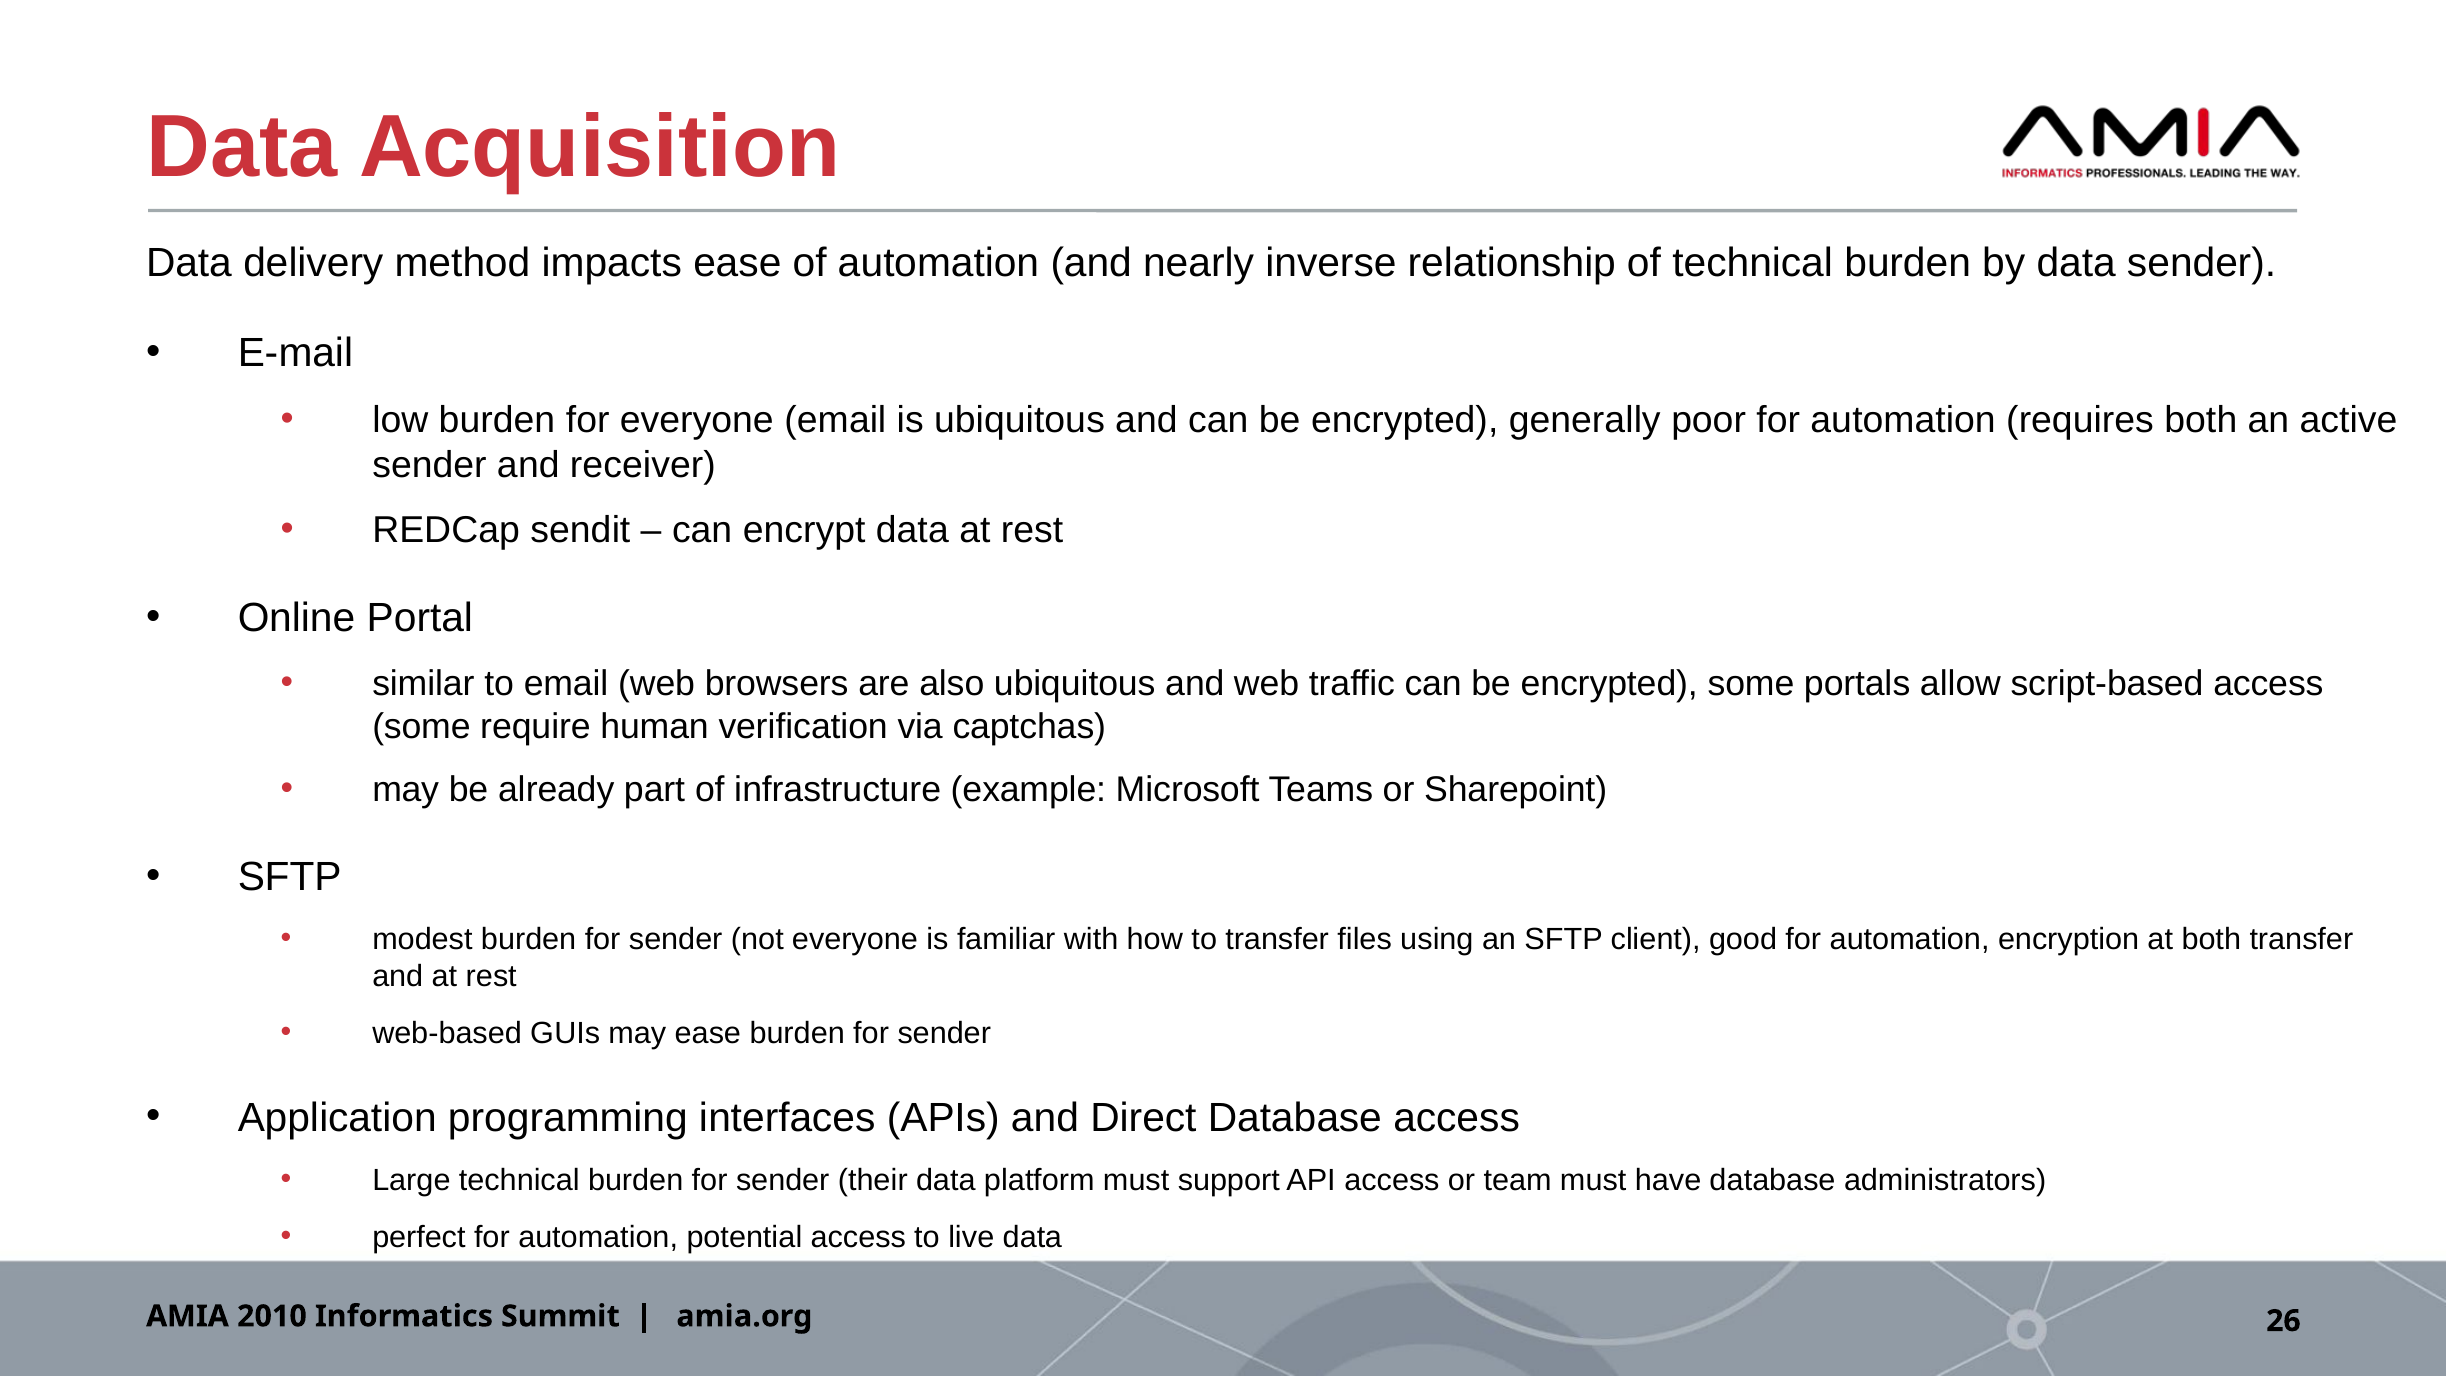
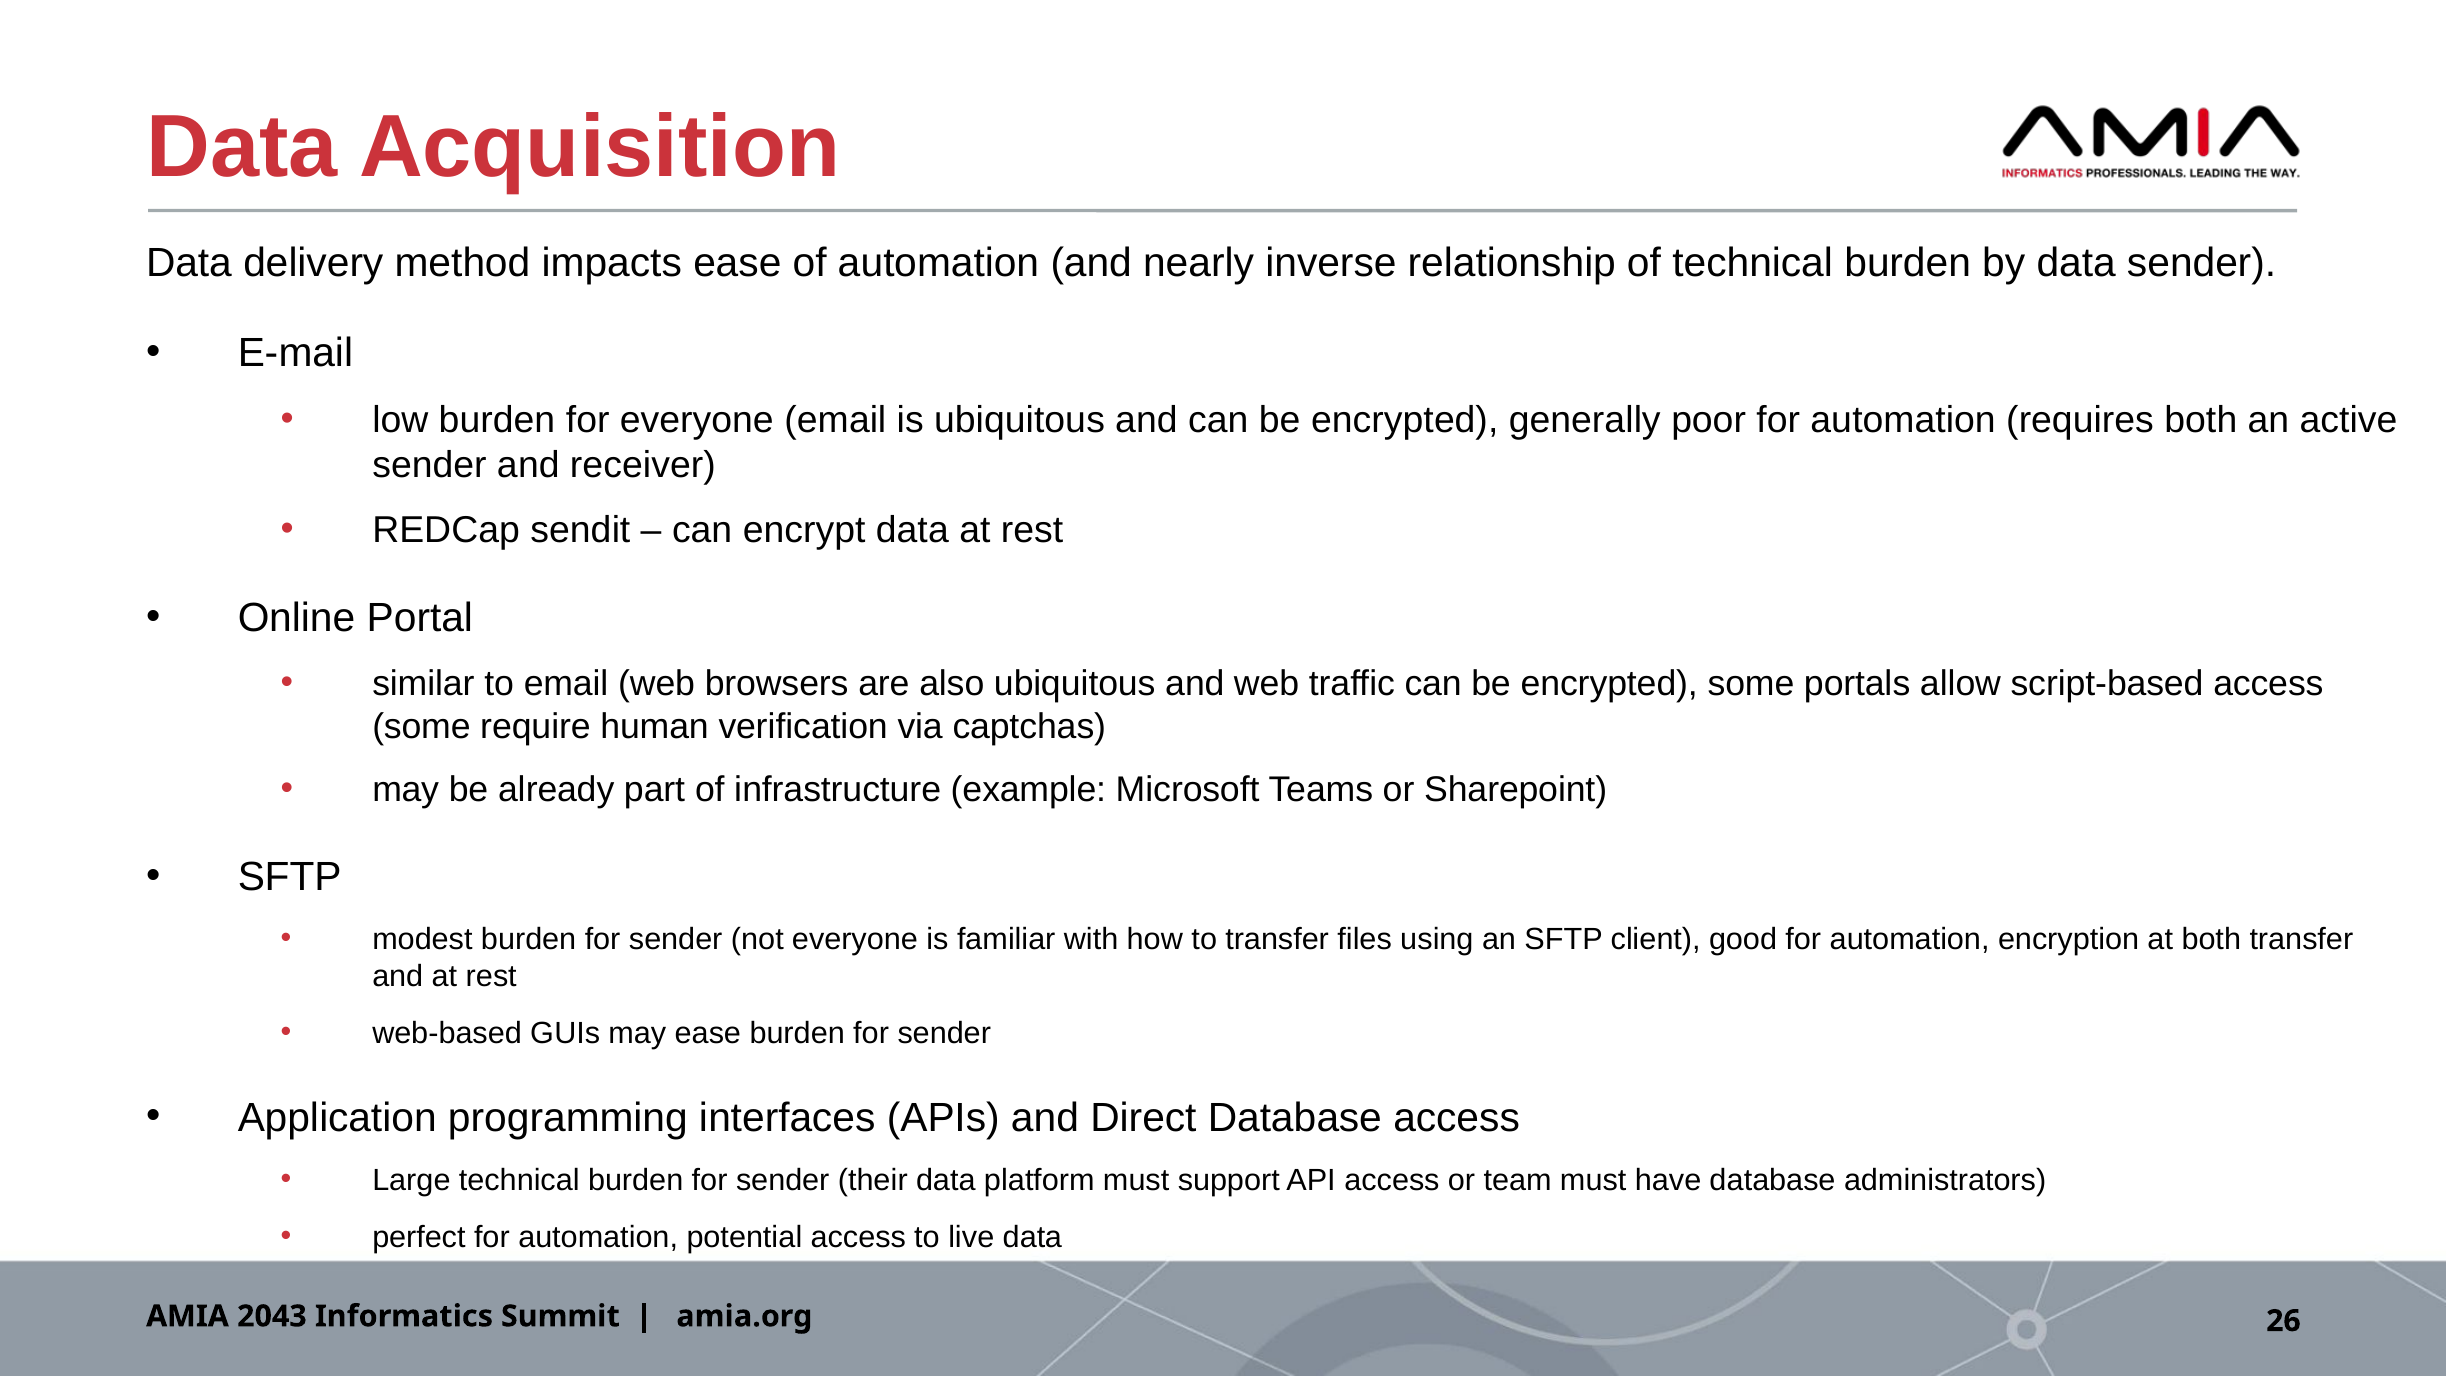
2010: 2010 -> 2043 (272, 1316)
